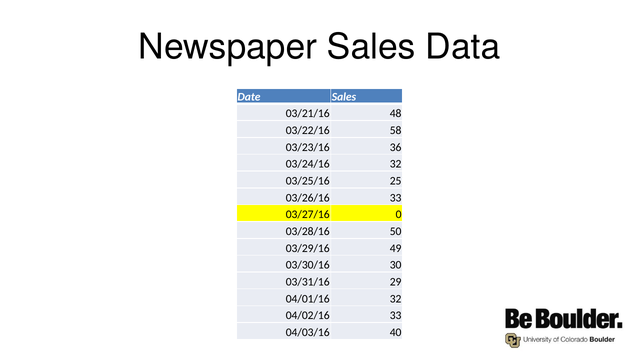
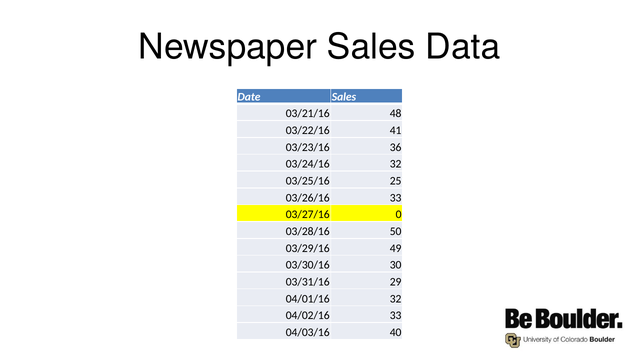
58: 58 -> 41 (396, 130)
